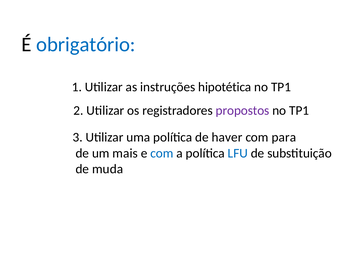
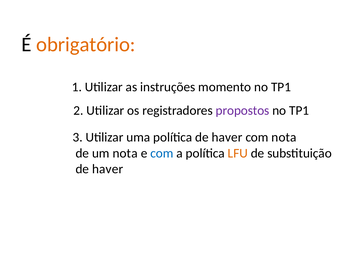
obrigatório colour: blue -> orange (86, 45)
hipotética: hipotética -> momento (225, 87)
com para: para -> nota (284, 137)
um mais: mais -> nota (125, 153)
LFU colour: blue -> orange (238, 153)
muda: muda -> haver (108, 169)
